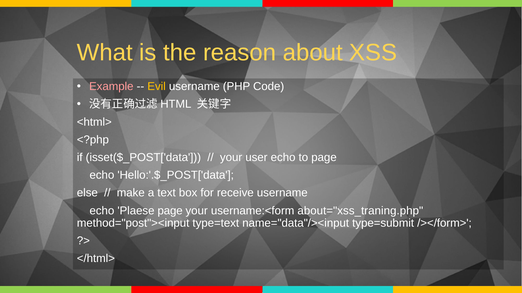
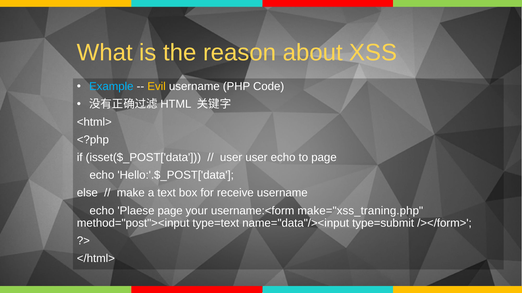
Example colour: pink -> light blue (111, 87)
your: your -> user (231, 158)
about="xss_traning.php: about="xss_traning.php -> make="xss_traning.php (360, 211)
